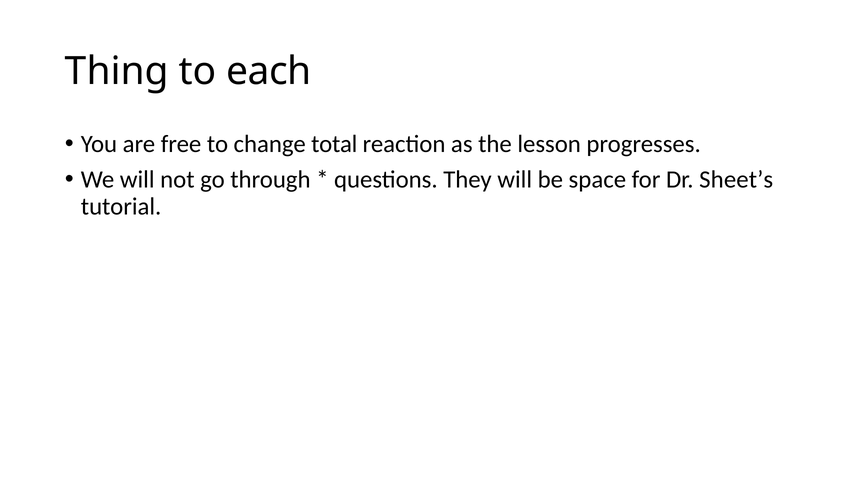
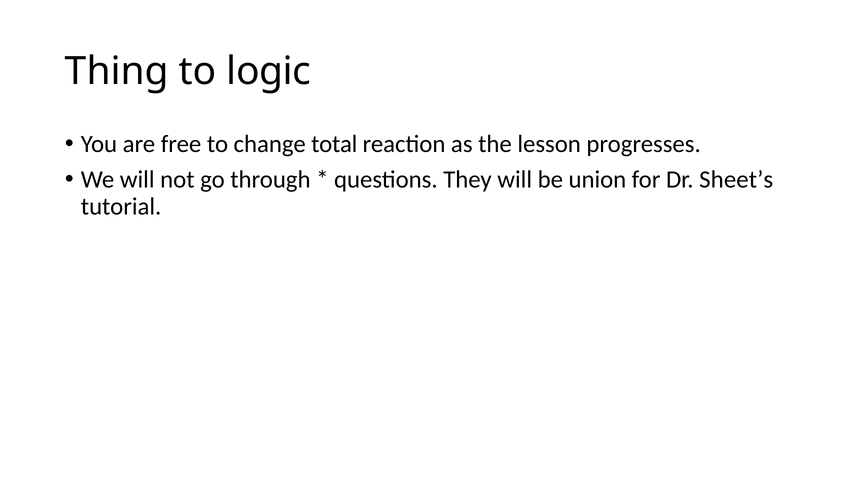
each: each -> logic (269, 71)
space: space -> union (597, 180)
